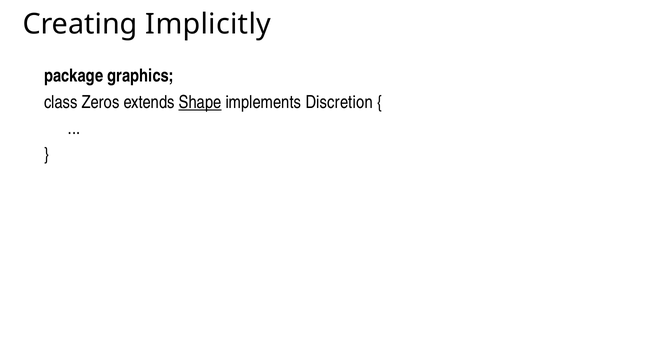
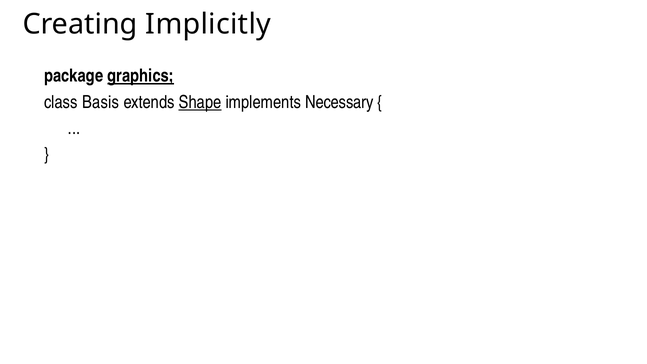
graphics underline: none -> present (141, 76)
Zeros: Zeros -> Basis (101, 102)
Discretion: Discretion -> Necessary (339, 102)
